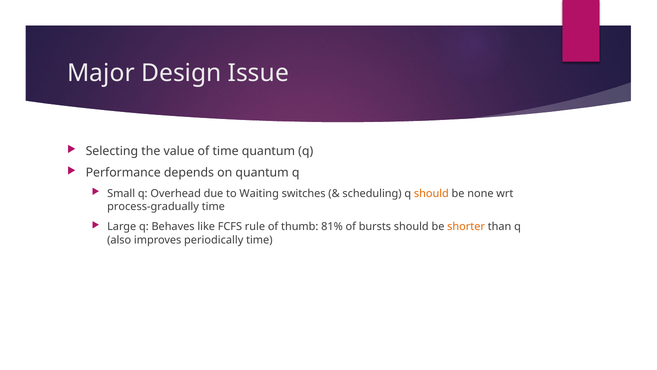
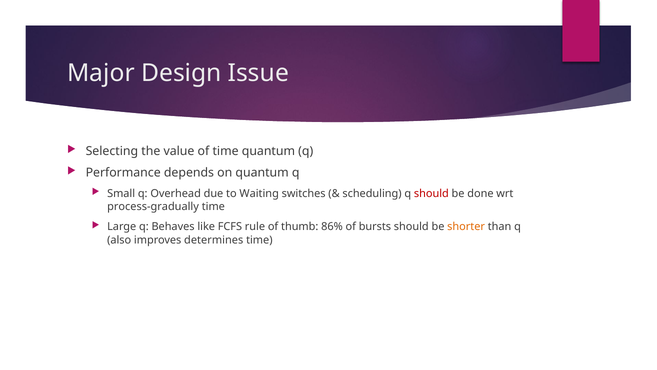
should colour: orange -> red (431, 193)
none: none -> done (480, 193)
81%: 81% -> 86% (332, 226)
periodically: periodically -> determines (214, 240)
